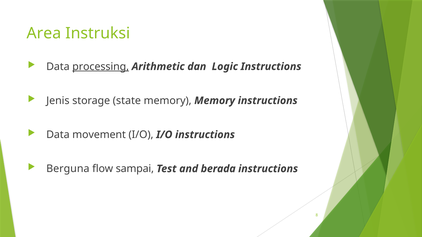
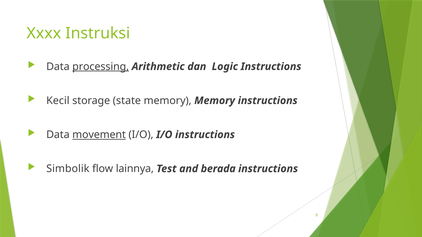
Area: Area -> Xxxx (44, 33)
Jenis: Jenis -> Kecil (58, 101)
movement underline: none -> present (99, 135)
Berguna: Berguna -> Simbolik (68, 169)
sampai: sampai -> lainnya (135, 169)
